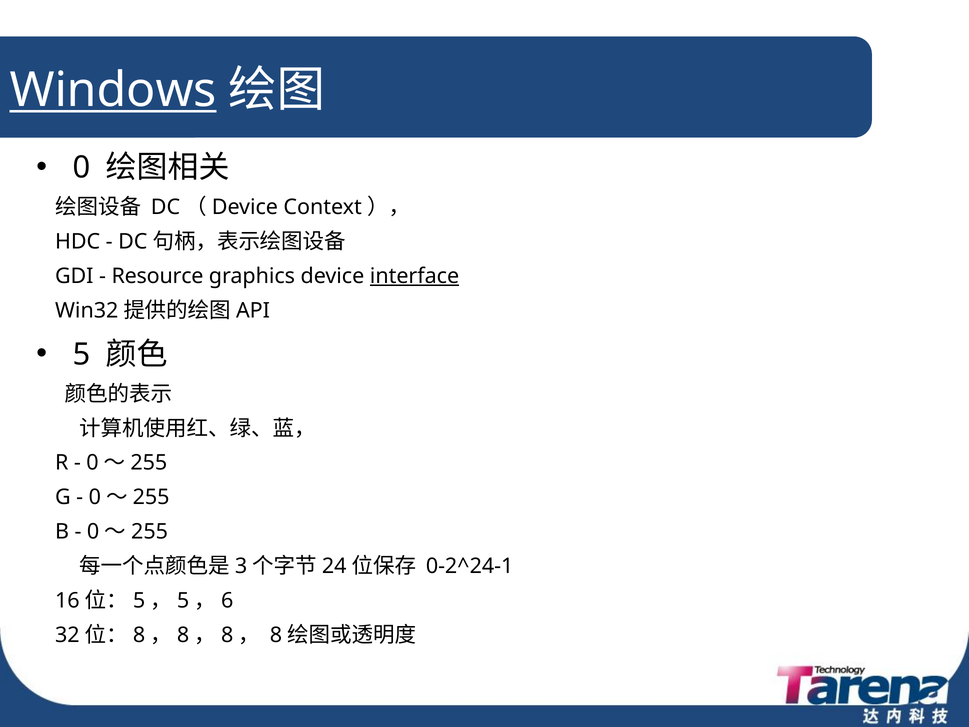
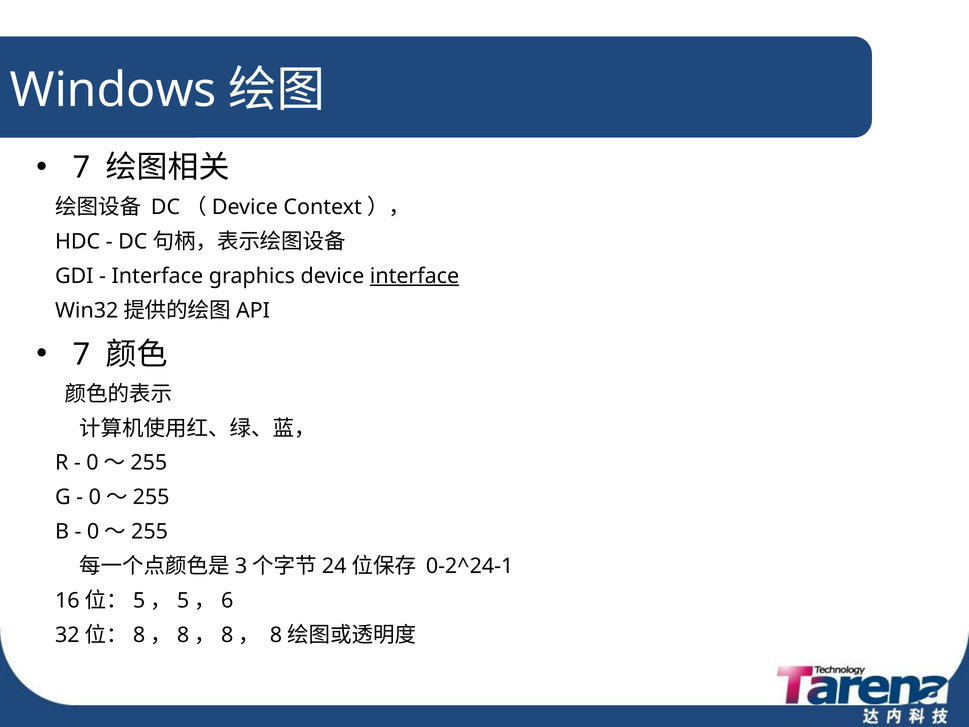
Windows underline: present -> none (113, 90)
0: 0 -> 7 (82, 168)
Resource: Resource -> Interface (157, 276)
5: 5 -> 7 (82, 354)
